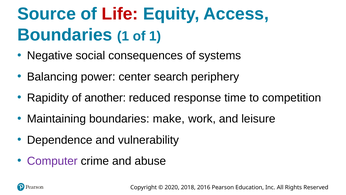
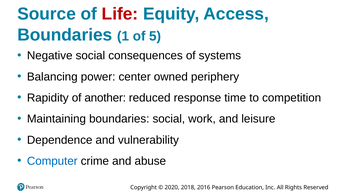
of 1: 1 -> 5 (155, 36)
search: search -> owned (171, 77)
boundaries make: make -> social (169, 119)
Computer colour: purple -> blue (52, 161)
